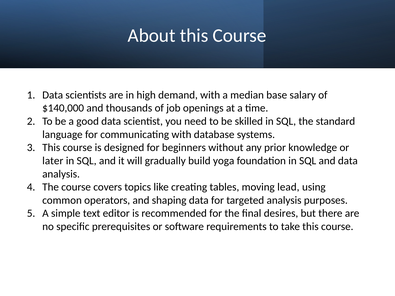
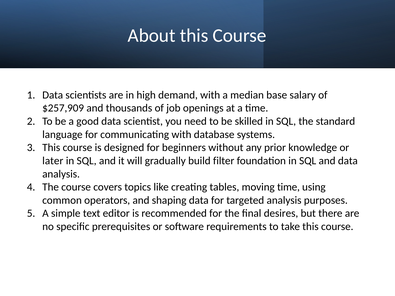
$140,000: $140,000 -> $257,909 (63, 108)
yoga: yoga -> filter (224, 161)
moving lead: lead -> time (288, 187)
